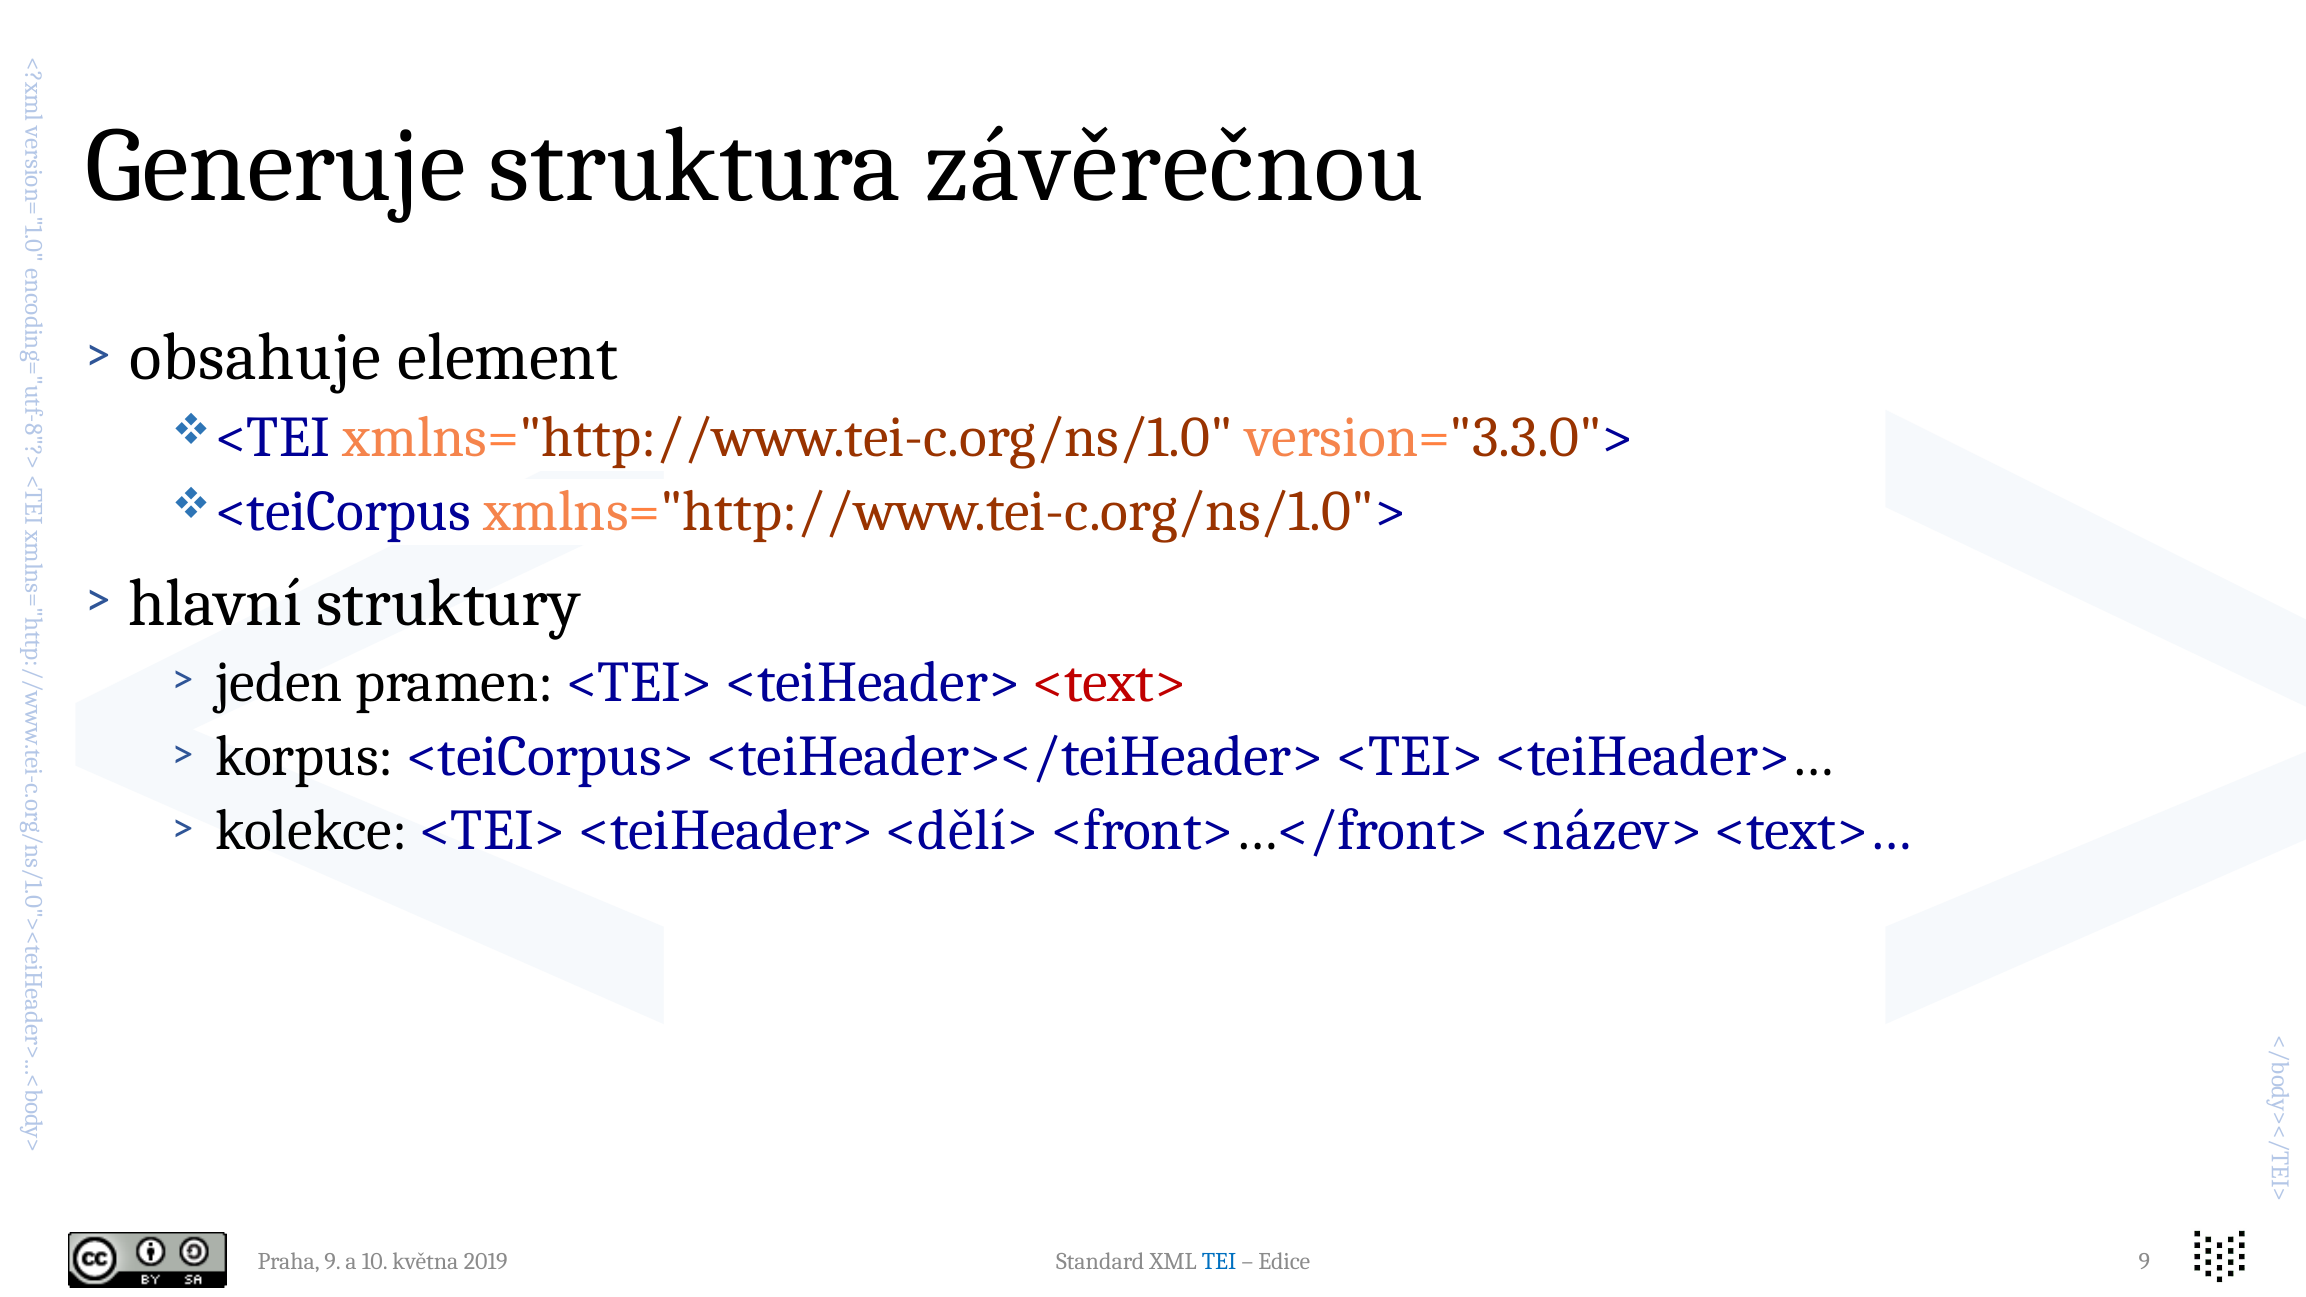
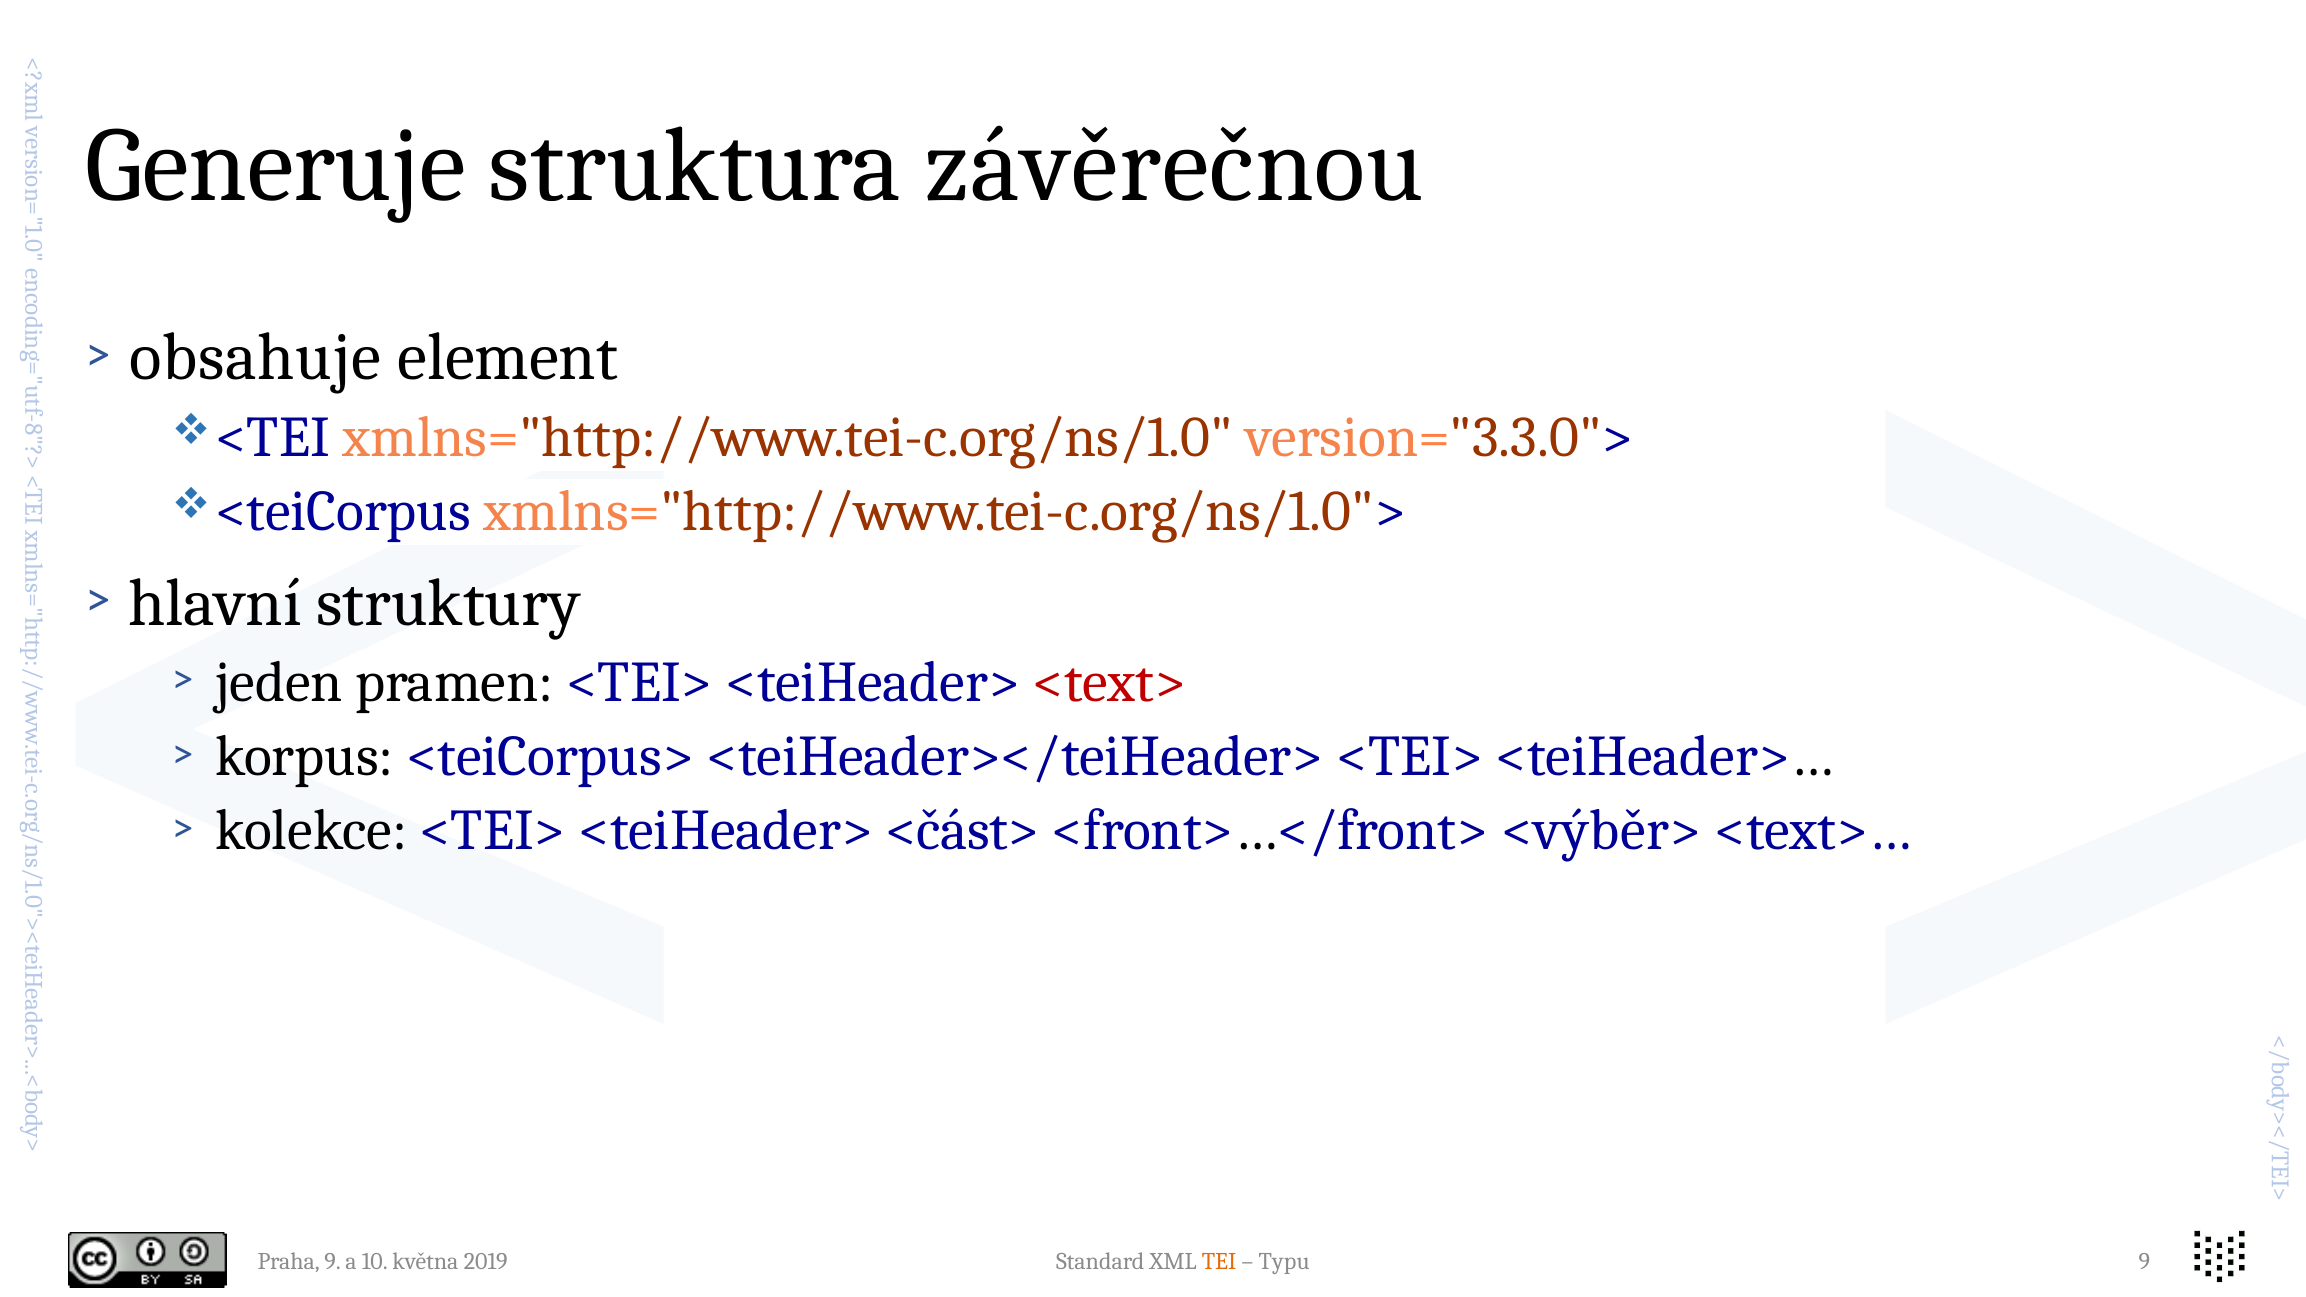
<dělí>: <dělí> -> <část> (962, 831)
<název>: <název> -> <výběr> (1601, 831)
TEI colour: blue -> orange (1219, 1262)
Edice: Edice -> Typu (1284, 1262)
